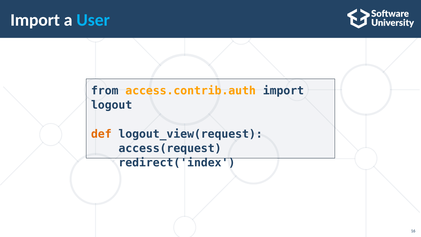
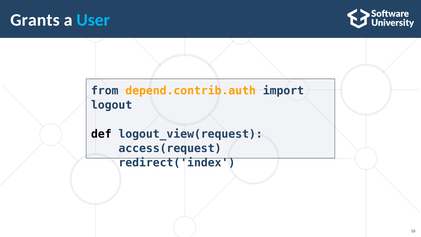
Import: Import -> Grants (35, 20)
access.contrib.auth: access.contrib.auth -> depend.contrib.auth (191, 91)
def colour: orange -> black (101, 134)
